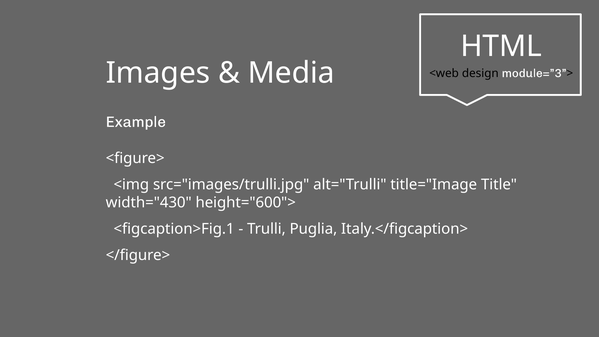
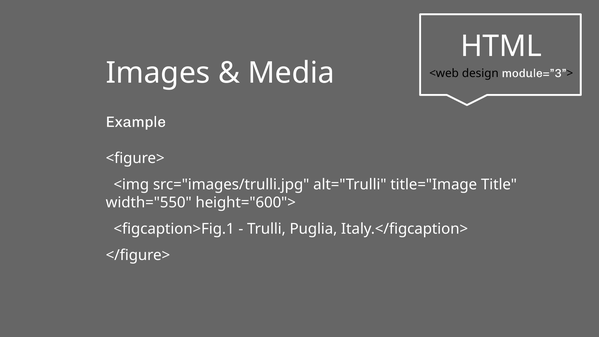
width="430: width="430 -> width="550 (149, 202)
